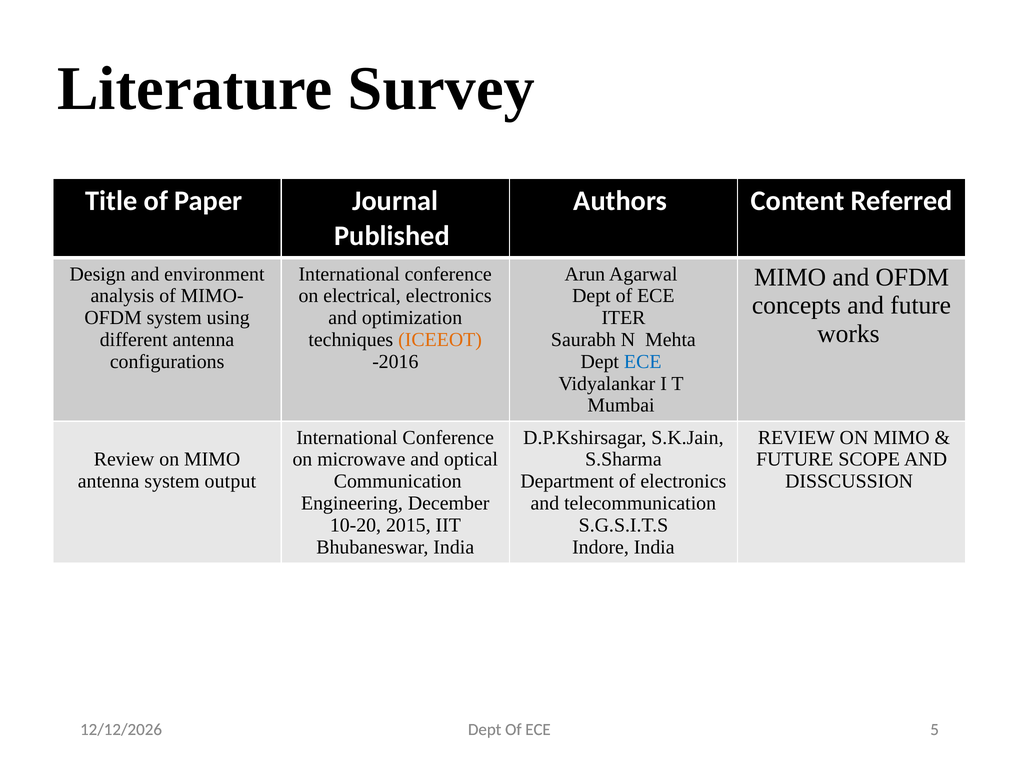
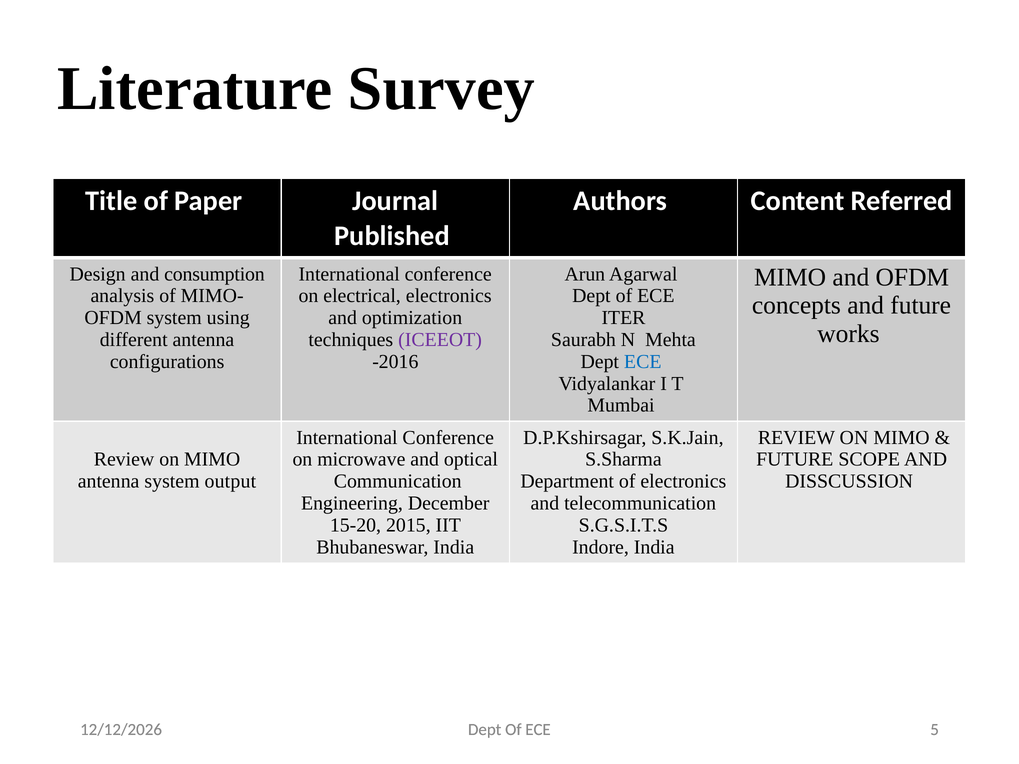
environment: environment -> consumption (214, 274)
ICEEOT colour: orange -> purple (440, 340)
10-20: 10-20 -> 15-20 (355, 525)
